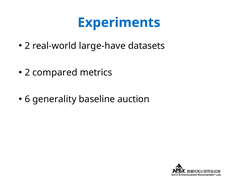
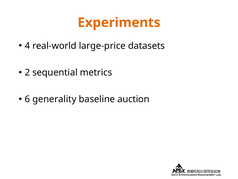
Experiments colour: blue -> orange (119, 23)
2: 2 -> 4 (27, 46)
large-have: large-have -> large-price (102, 46)
compared: compared -> sequential (55, 72)
